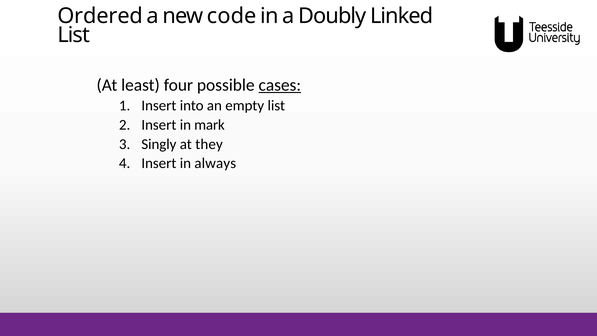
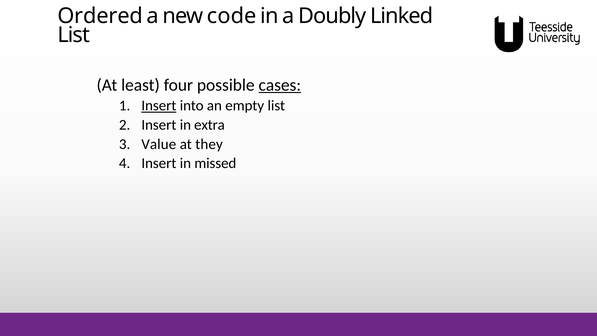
Insert underline: none -> present (159, 106)
mark: mark -> extra (209, 125)
Singly: Singly -> Value (159, 144)
always: always -> missed (215, 163)
